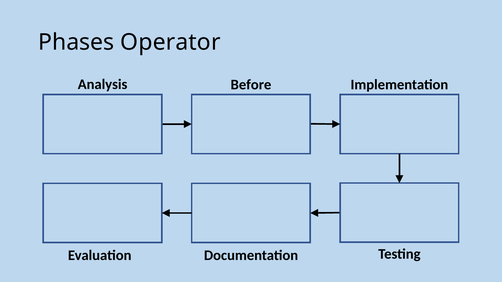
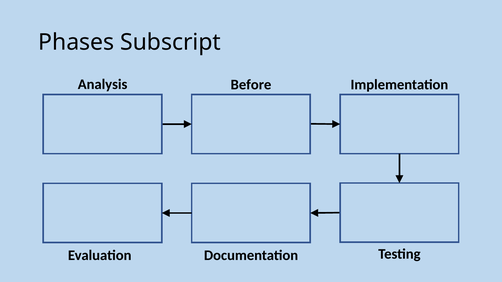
Operator: Operator -> Subscript (170, 42)
